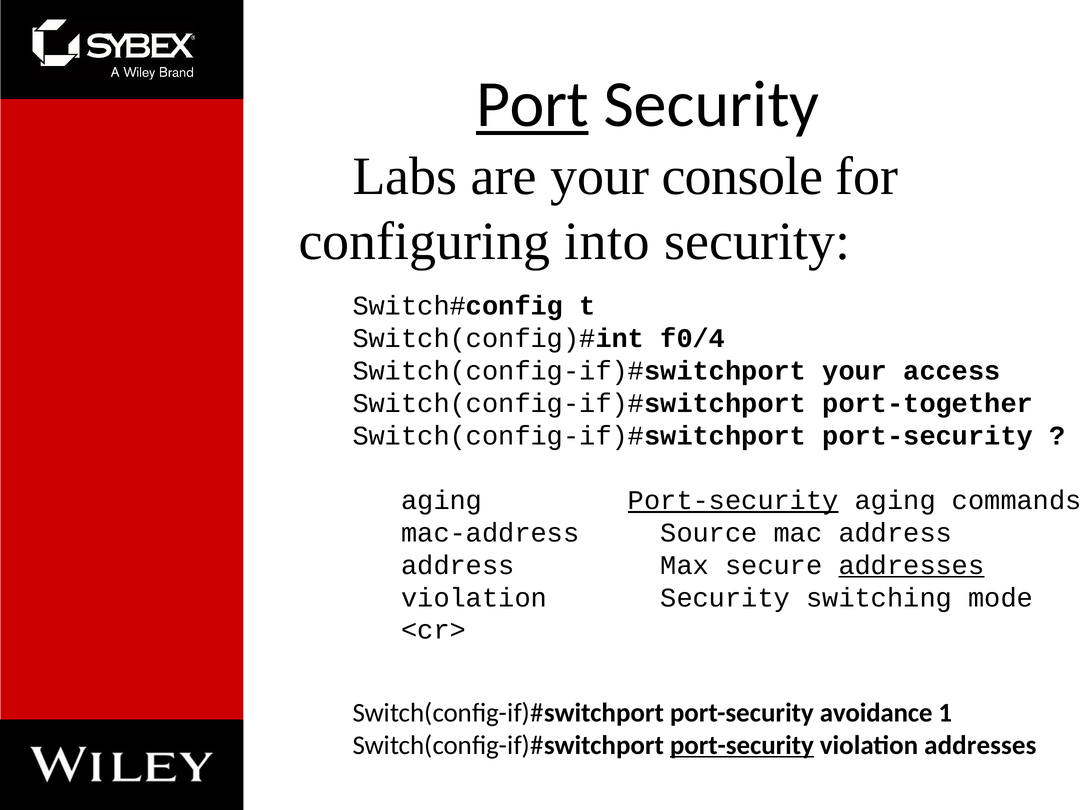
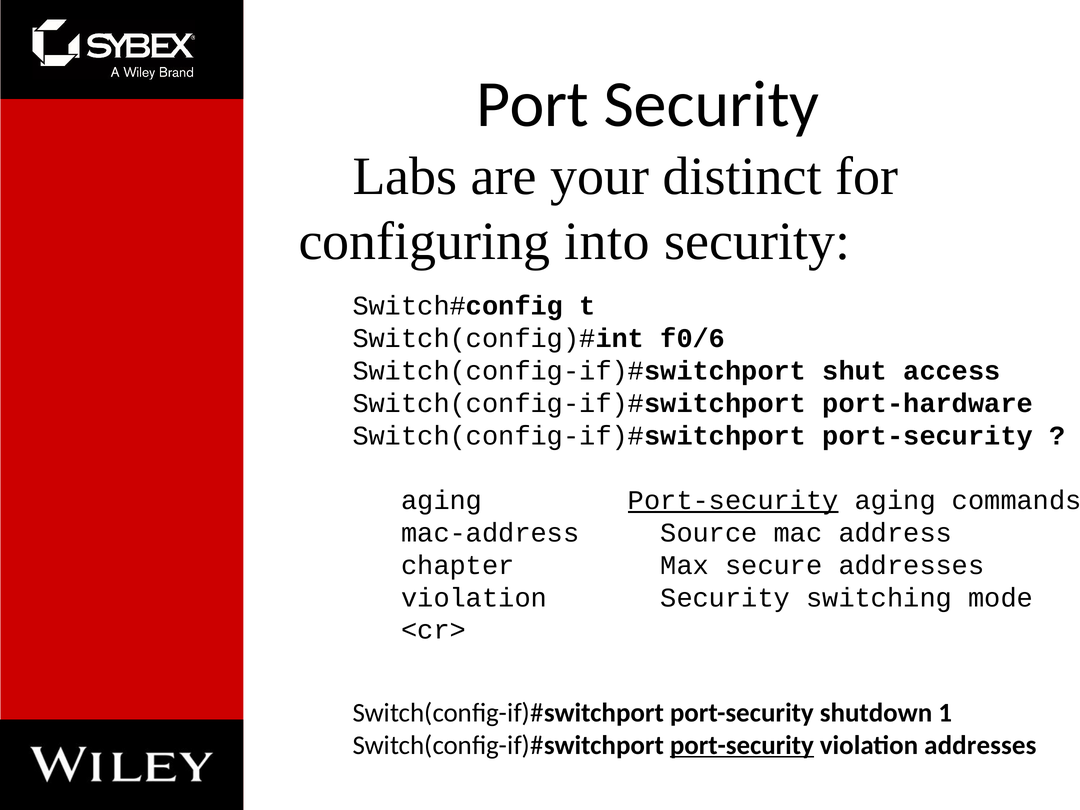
Port underline: present -> none (533, 105)
console: console -> distinct (742, 176)
f0/4: f0/4 -> f0/6 (693, 338)
your: your -> shut (855, 371)
port-together: port-together -> port-hardware (928, 403)
address: address -> chapter (458, 565)
addresses underline: present -> none (911, 565)
avoidance: avoidance -> shutdown (876, 713)
